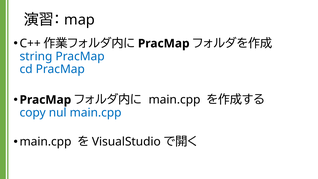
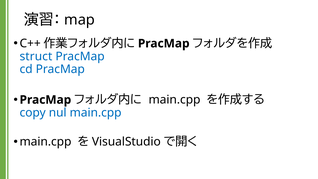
string: string -> struct (36, 56)
